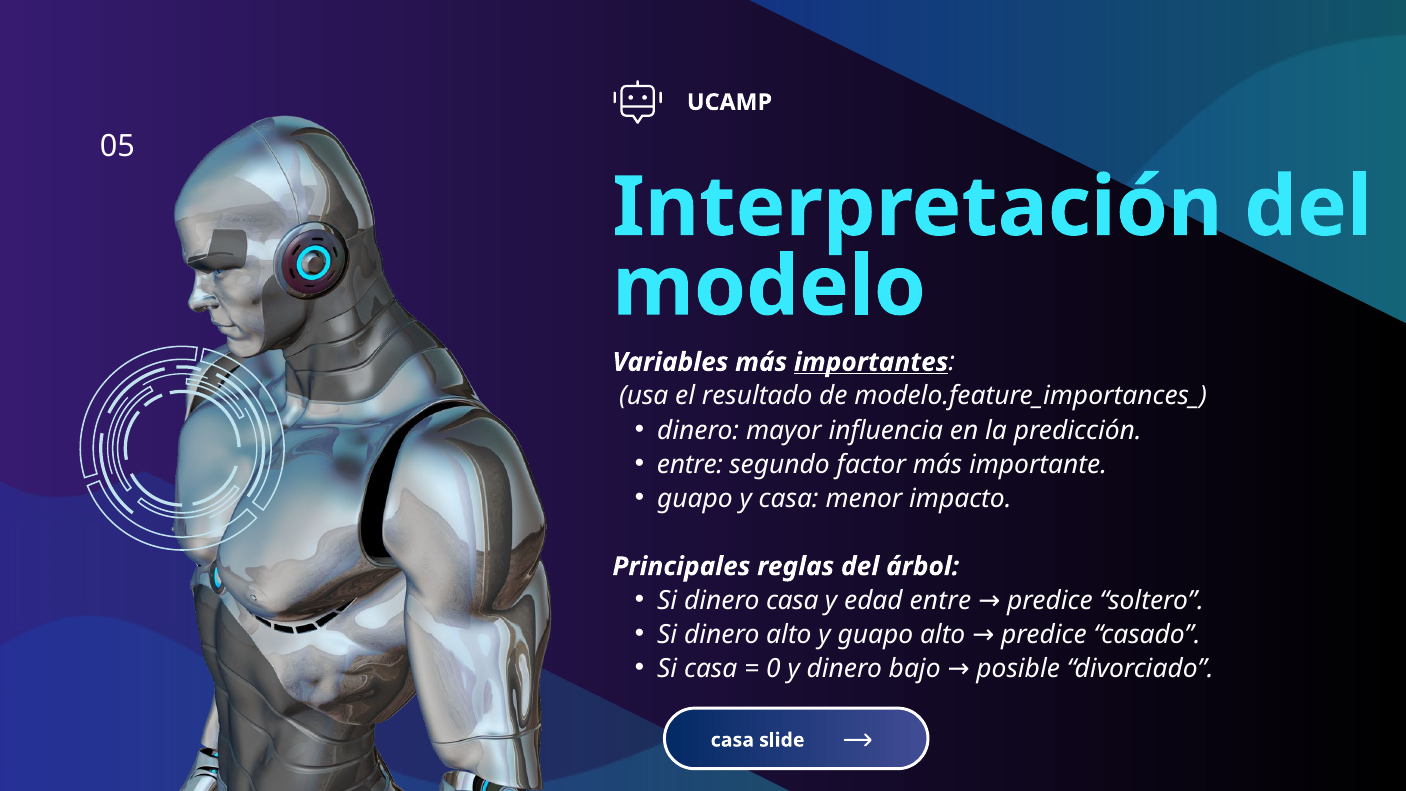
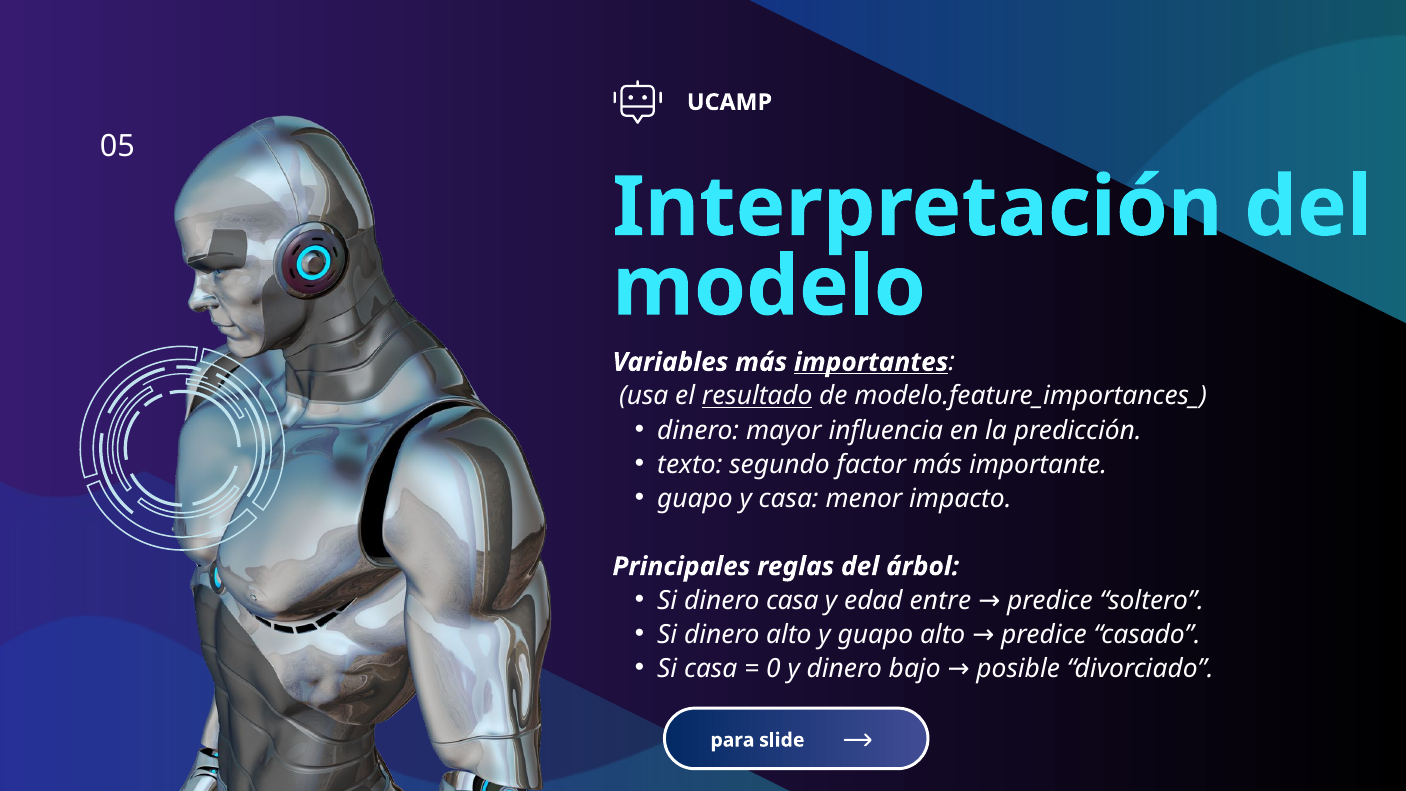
resultado underline: none -> present (757, 396)
entre: entre -> texto (690, 464)
casa: casa -> para (732, 740)
